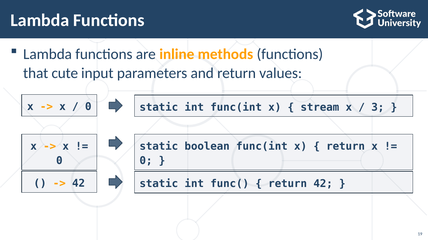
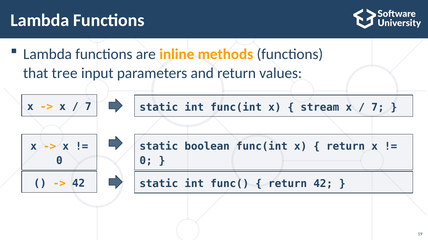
cute: cute -> tree (65, 73)
0: 0 -> 7 (88, 107)
3: 3 -> 7 (378, 108)
